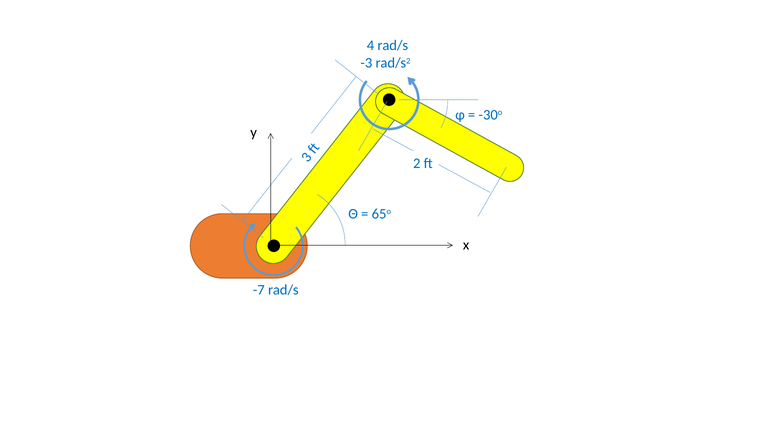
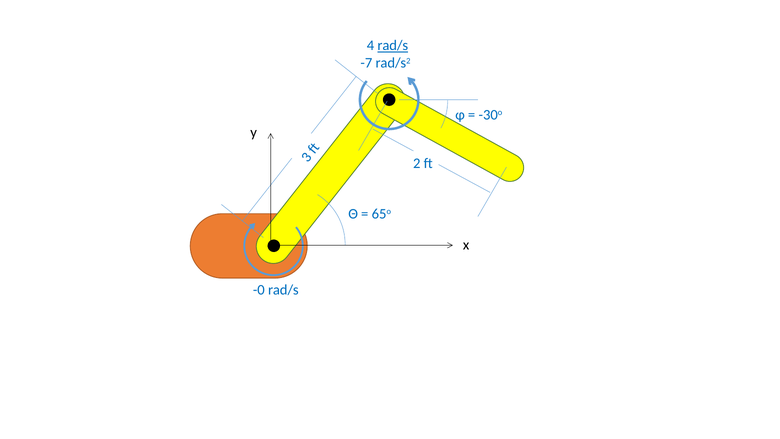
rad/s underline: none -> present (393, 46)
-3: -3 -> -7 (366, 63)
-7: -7 -> -0 (259, 290)
